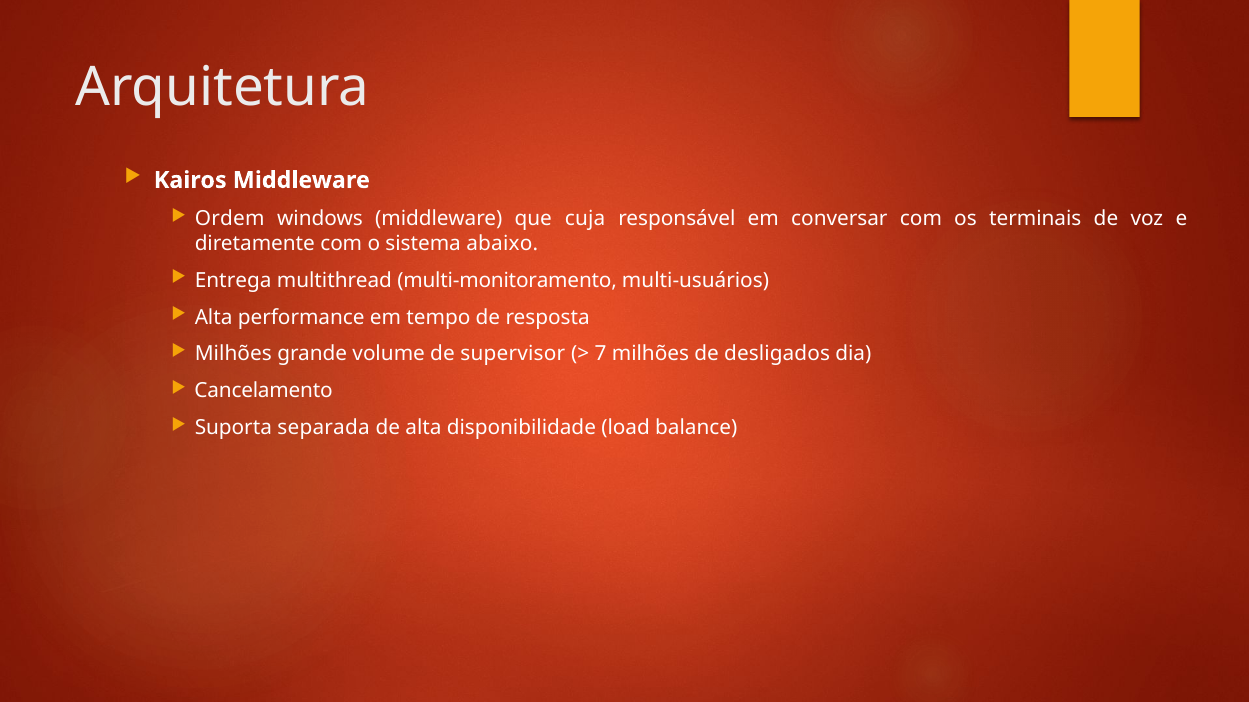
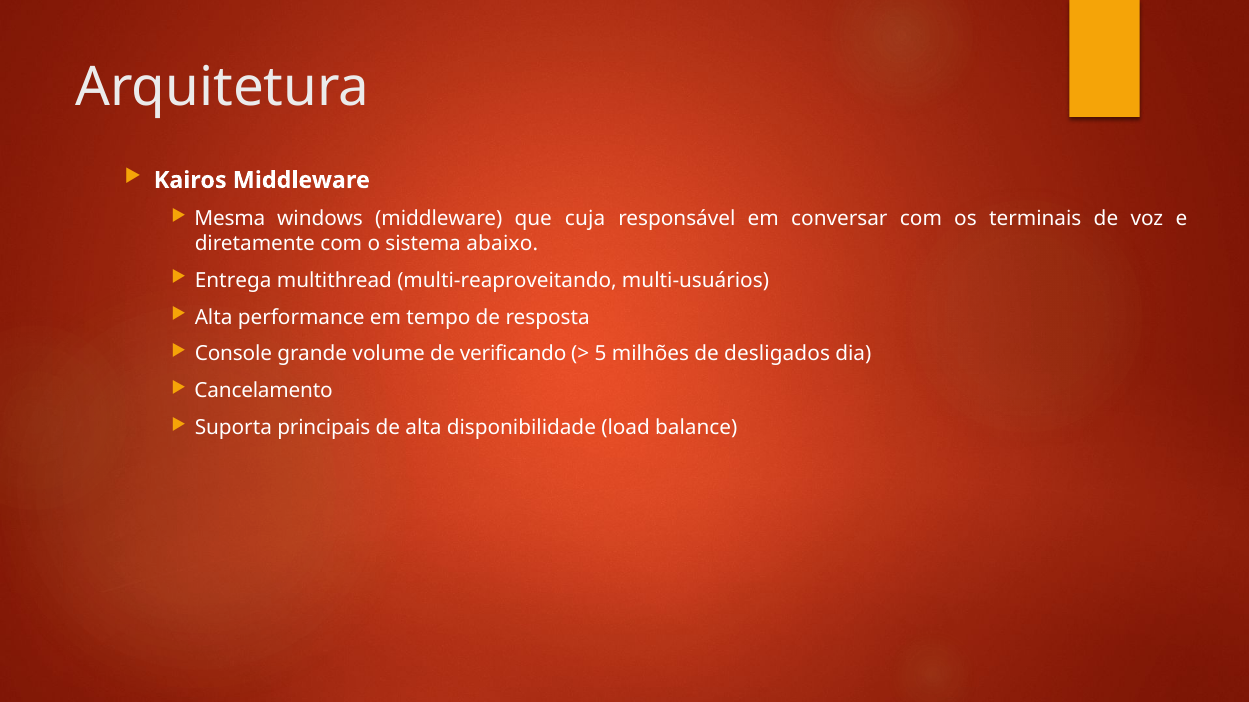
Ordem: Ordem -> Mesma (230, 219)
multi-monitoramento: multi-monitoramento -> multi-reaproveitando (507, 281)
Milhões: Milhões -> Console (233, 354)
supervisor: supervisor -> verificando (513, 354)
7: 7 -> 5 (601, 354)
separada: separada -> principais (324, 428)
